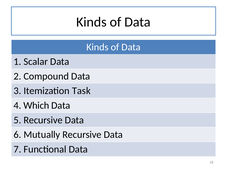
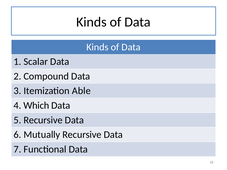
Task: Task -> Able (81, 91)
